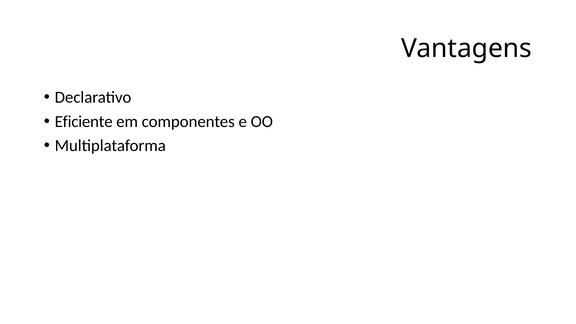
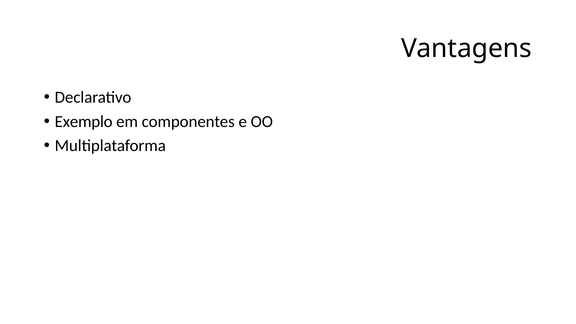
Eficiente: Eficiente -> Exemplo (84, 122)
